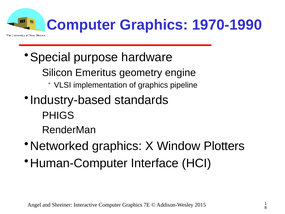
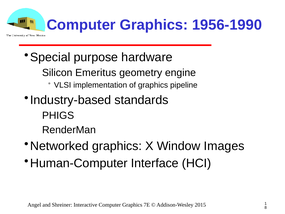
1970-1990: 1970-1990 -> 1956-1990 (227, 25)
Plotters: Plotters -> Images (224, 146)
